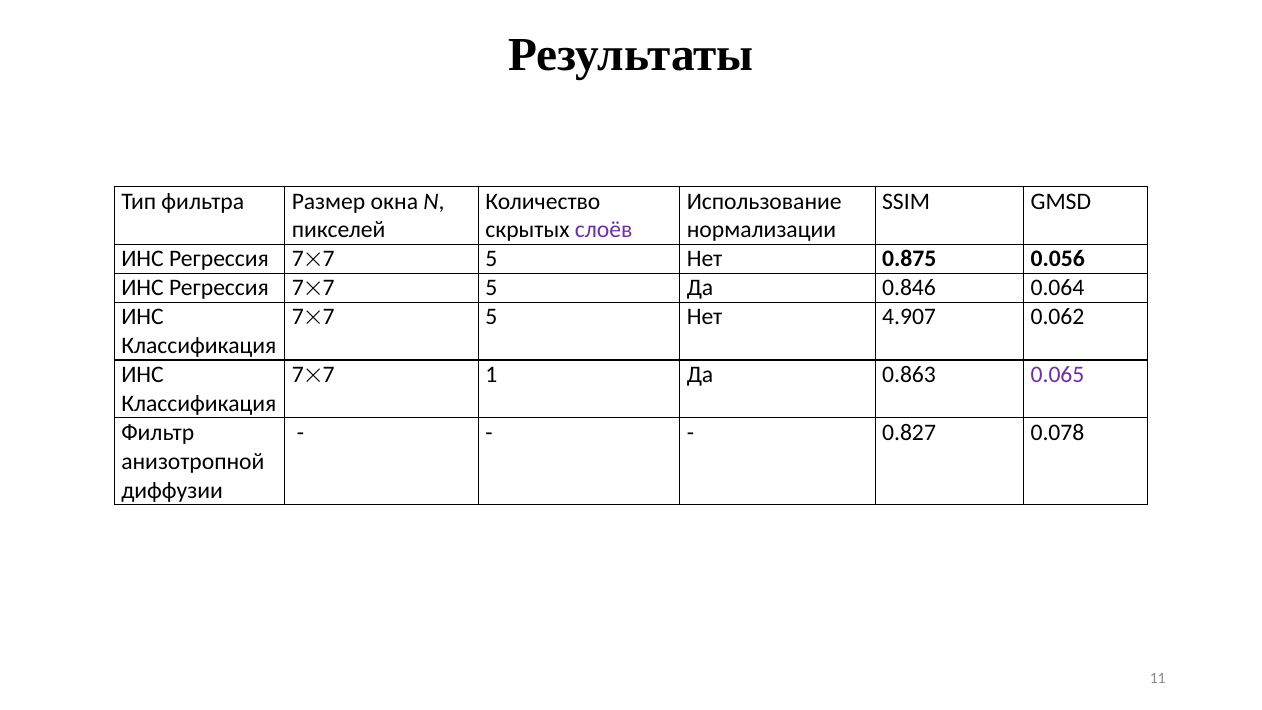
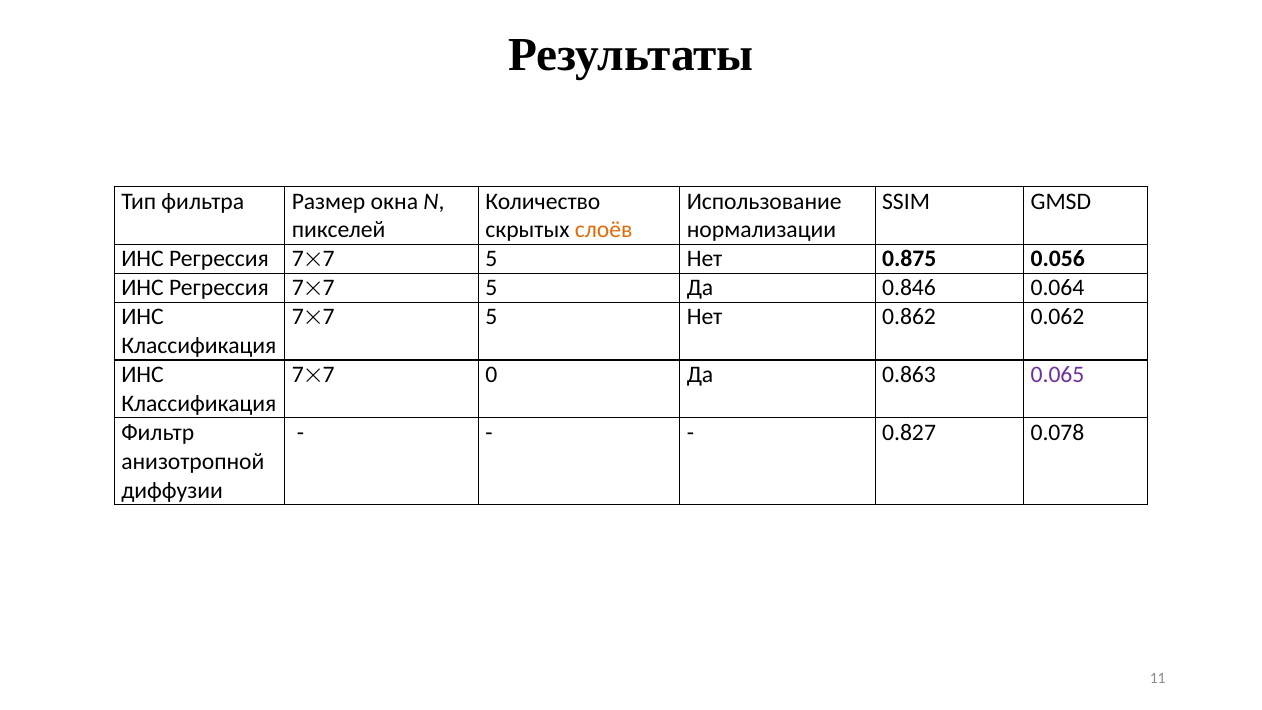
слоёв colour: purple -> orange (604, 230)
4.907: 4.907 -> 0.862 (909, 317)
1: 1 -> 0 (491, 375)
